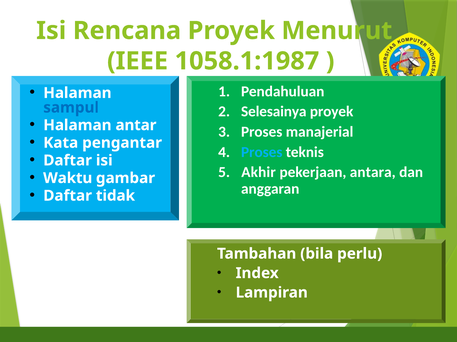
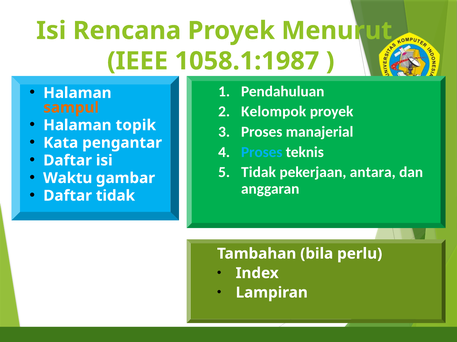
sampul colour: blue -> orange (71, 108)
Selesainya: Selesainya -> Kelompok (274, 112)
antar: antar -> topik (136, 125)
Akhir: Akhir -> Tidak (259, 173)
